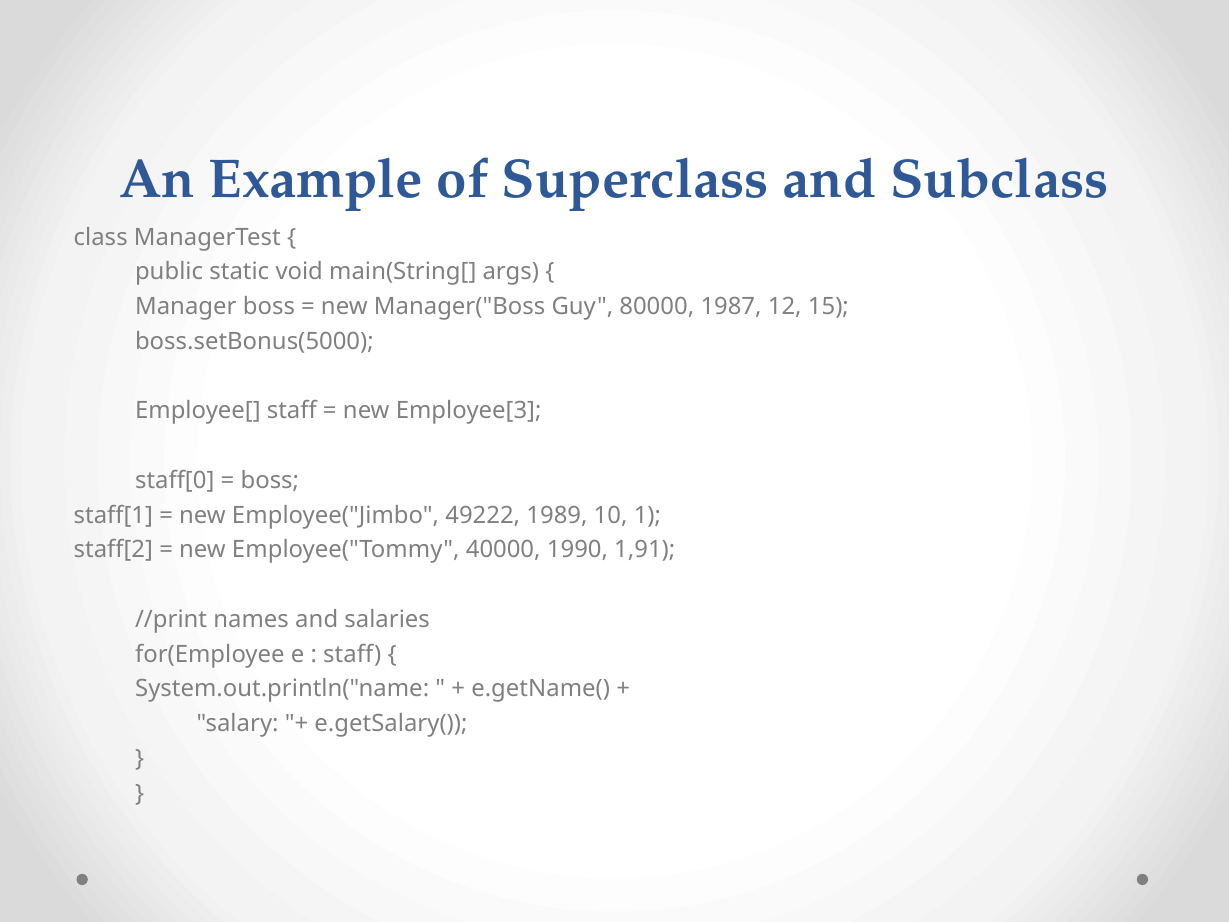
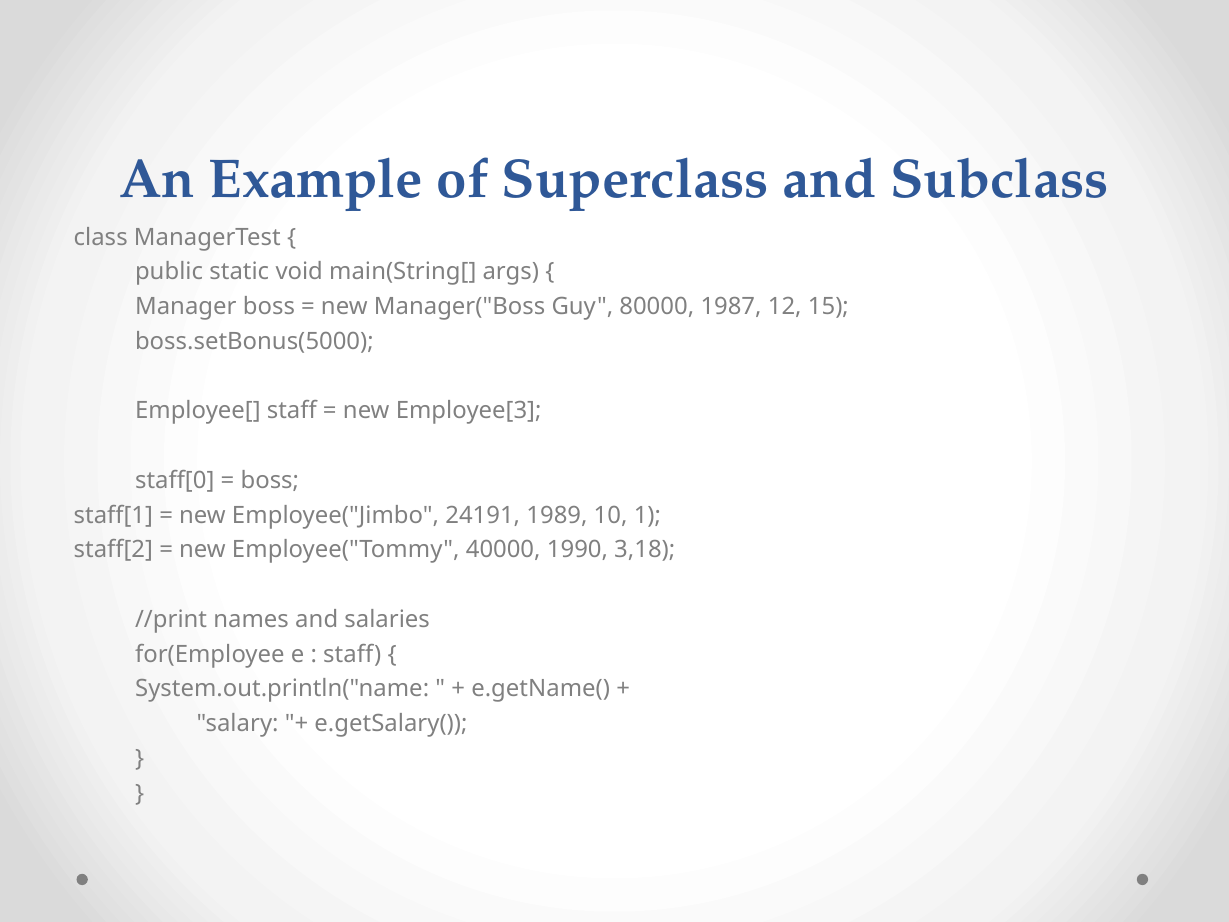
49222: 49222 -> 24191 (483, 515)
1,91: 1,91 -> 3,18 (645, 550)
